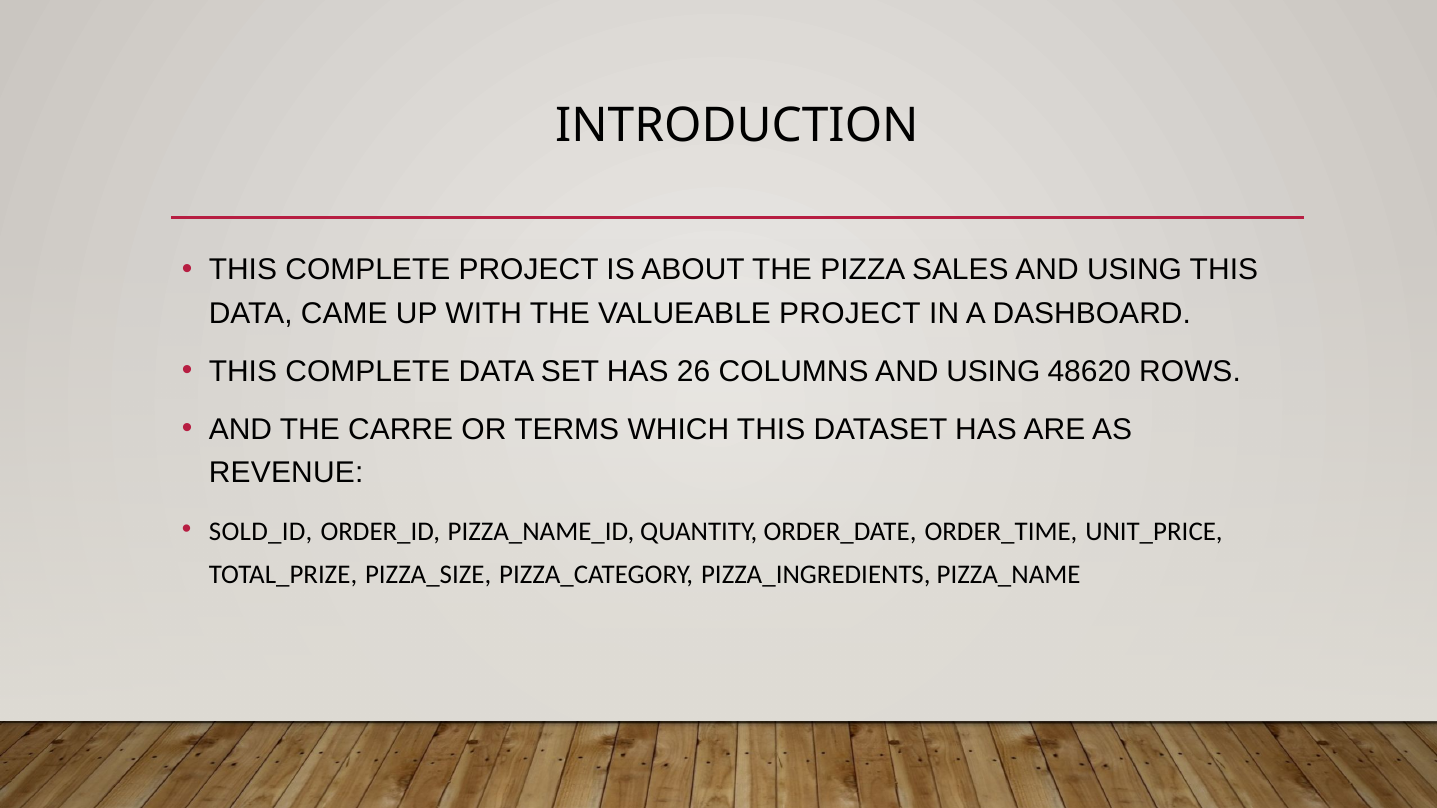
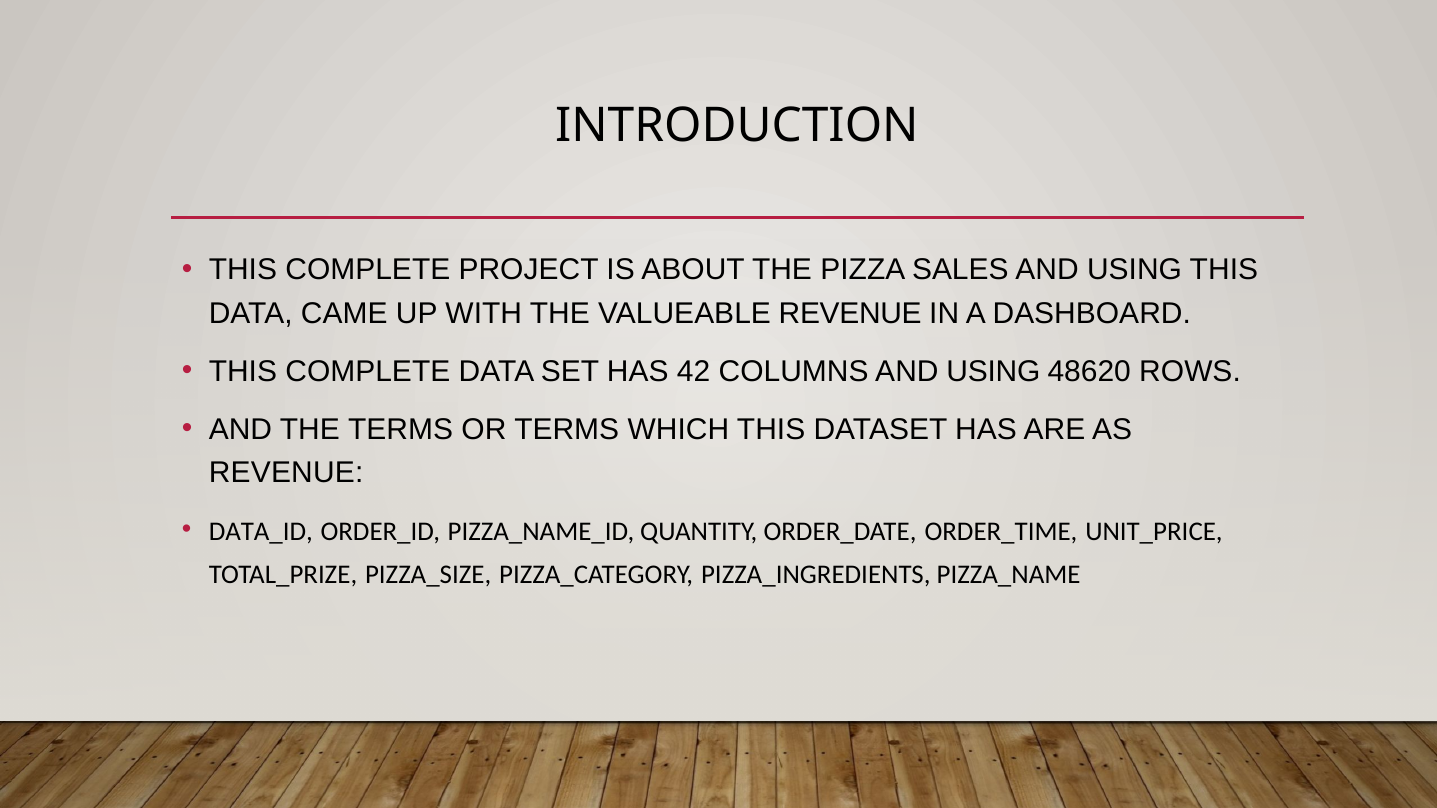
VALUEABLE PROJECT: PROJECT -> REVENUE (850, 313)
26: 26 -> 42 (694, 371)
THE CARRE: CARRE -> TERMS (401, 429)
SOLD_ID: SOLD_ID -> DATA_ID (261, 532)
